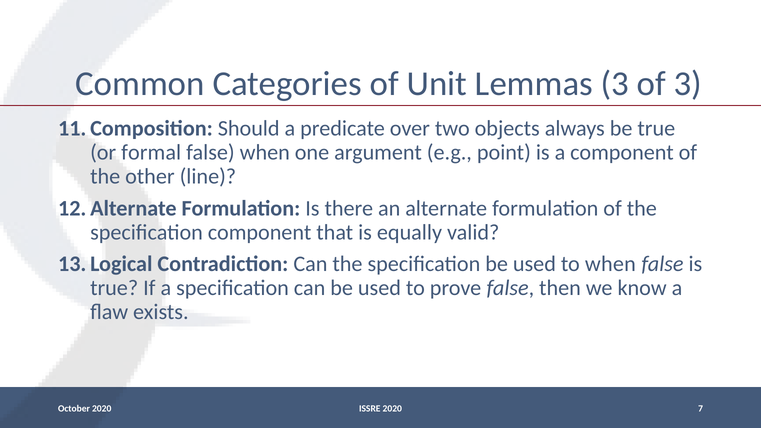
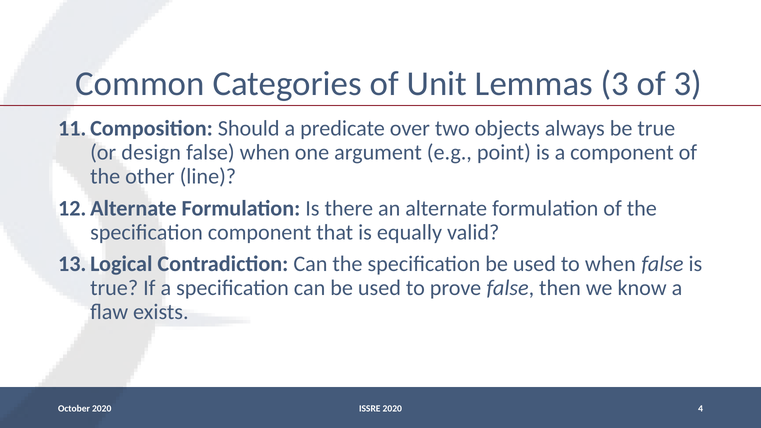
formal: formal -> design (151, 153)
7: 7 -> 4 (701, 409)
